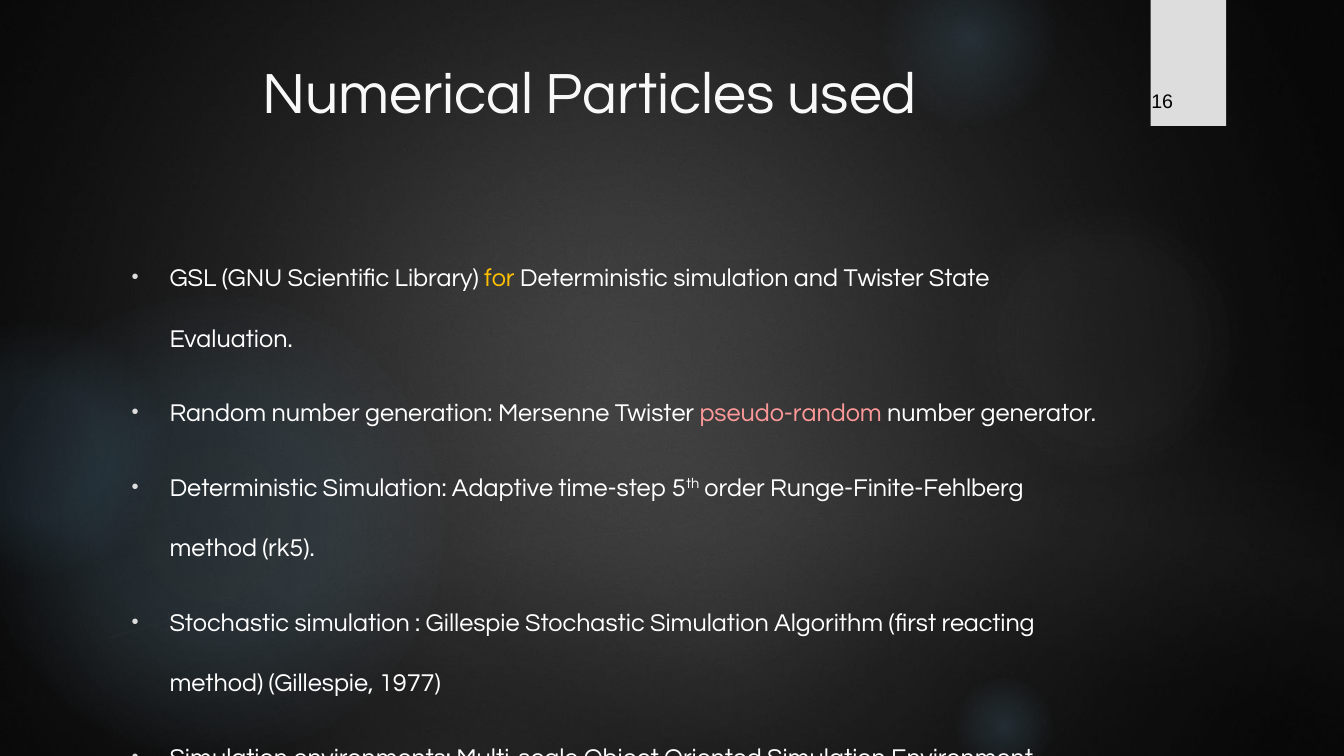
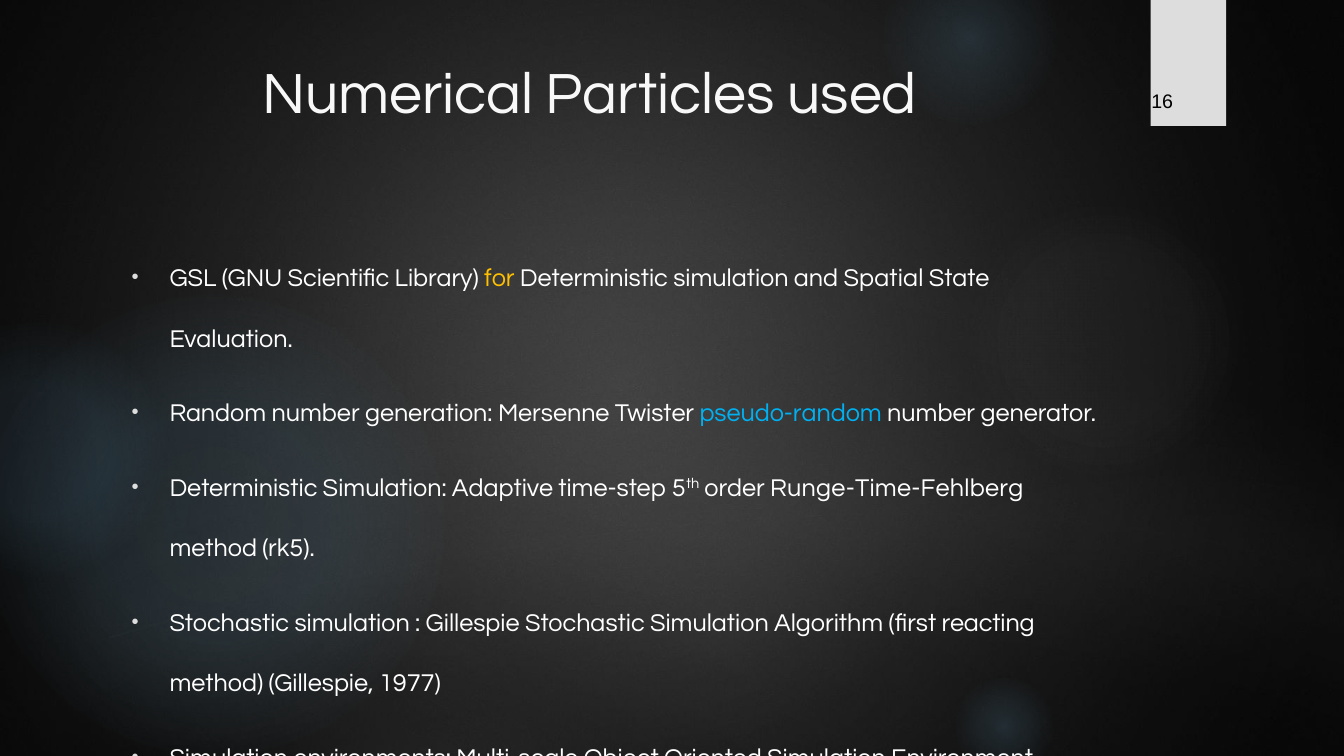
and Twister: Twister -> Spatial (883, 278)
pseudo-random colour: pink -> light blue (791, 413)
Runge-Finite-Fehlberg: Runge-Finite-Fehlberg -> Runge-Time-Fehlberg (897, 488)
